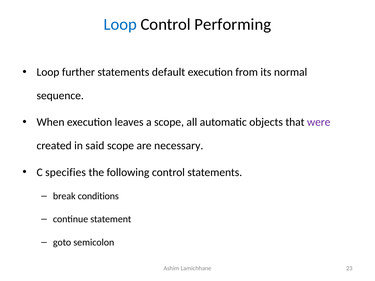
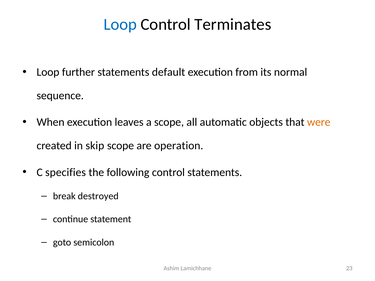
Performing: Performing -> Terminates (233, 24)
were colour: purple -> orange (319, 122)
said: said -> skip (95, 146)
necessary: necessary -> operation (179, 146)
conditions: conditions -> destroyed (98, 196)
